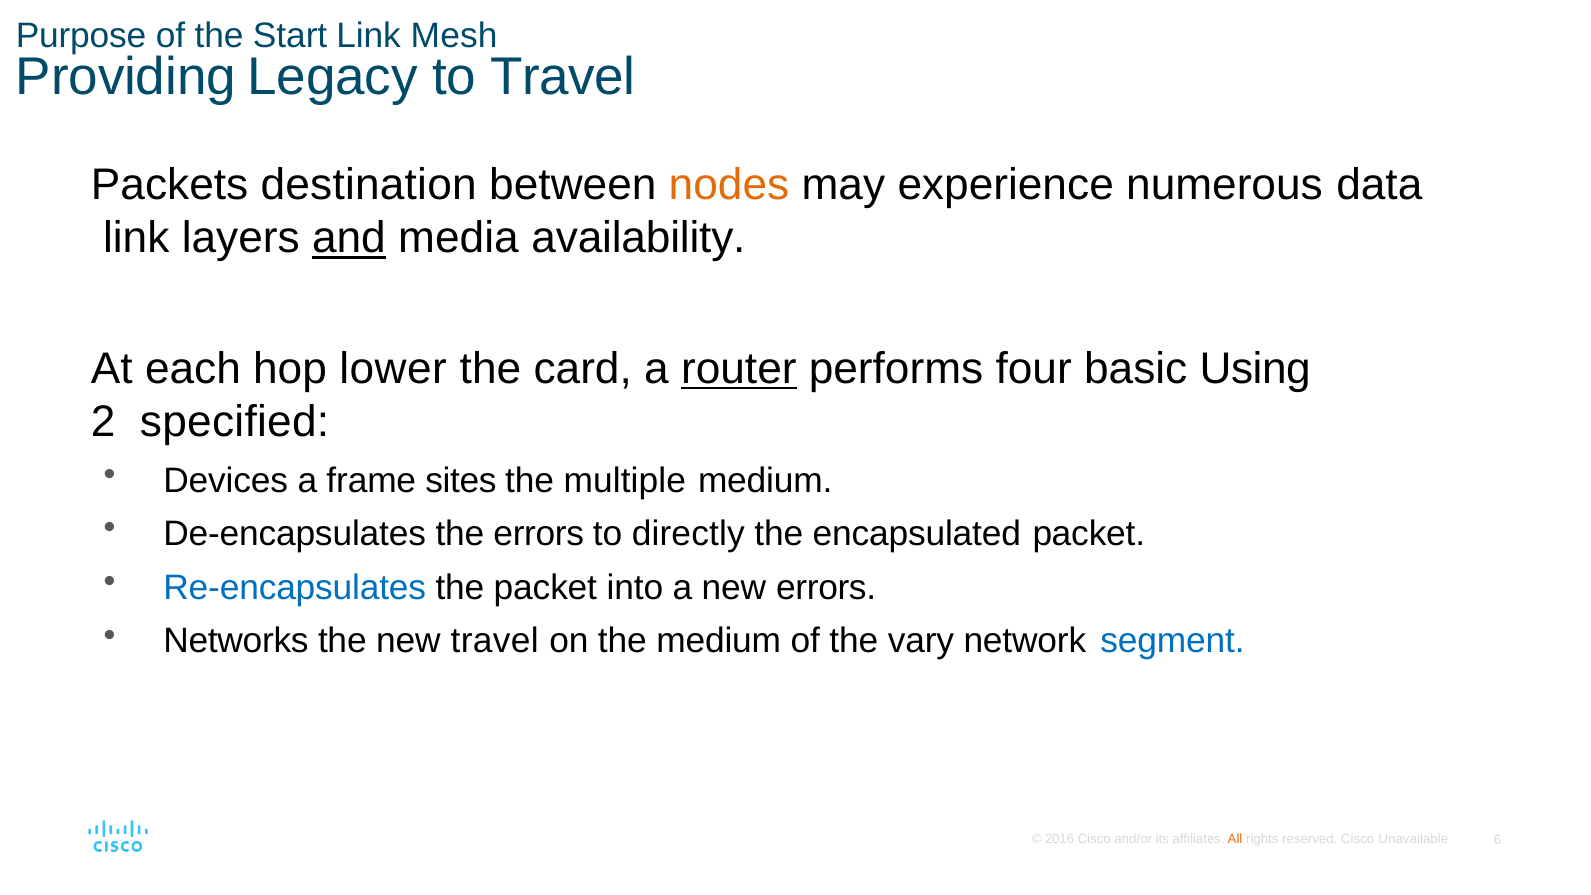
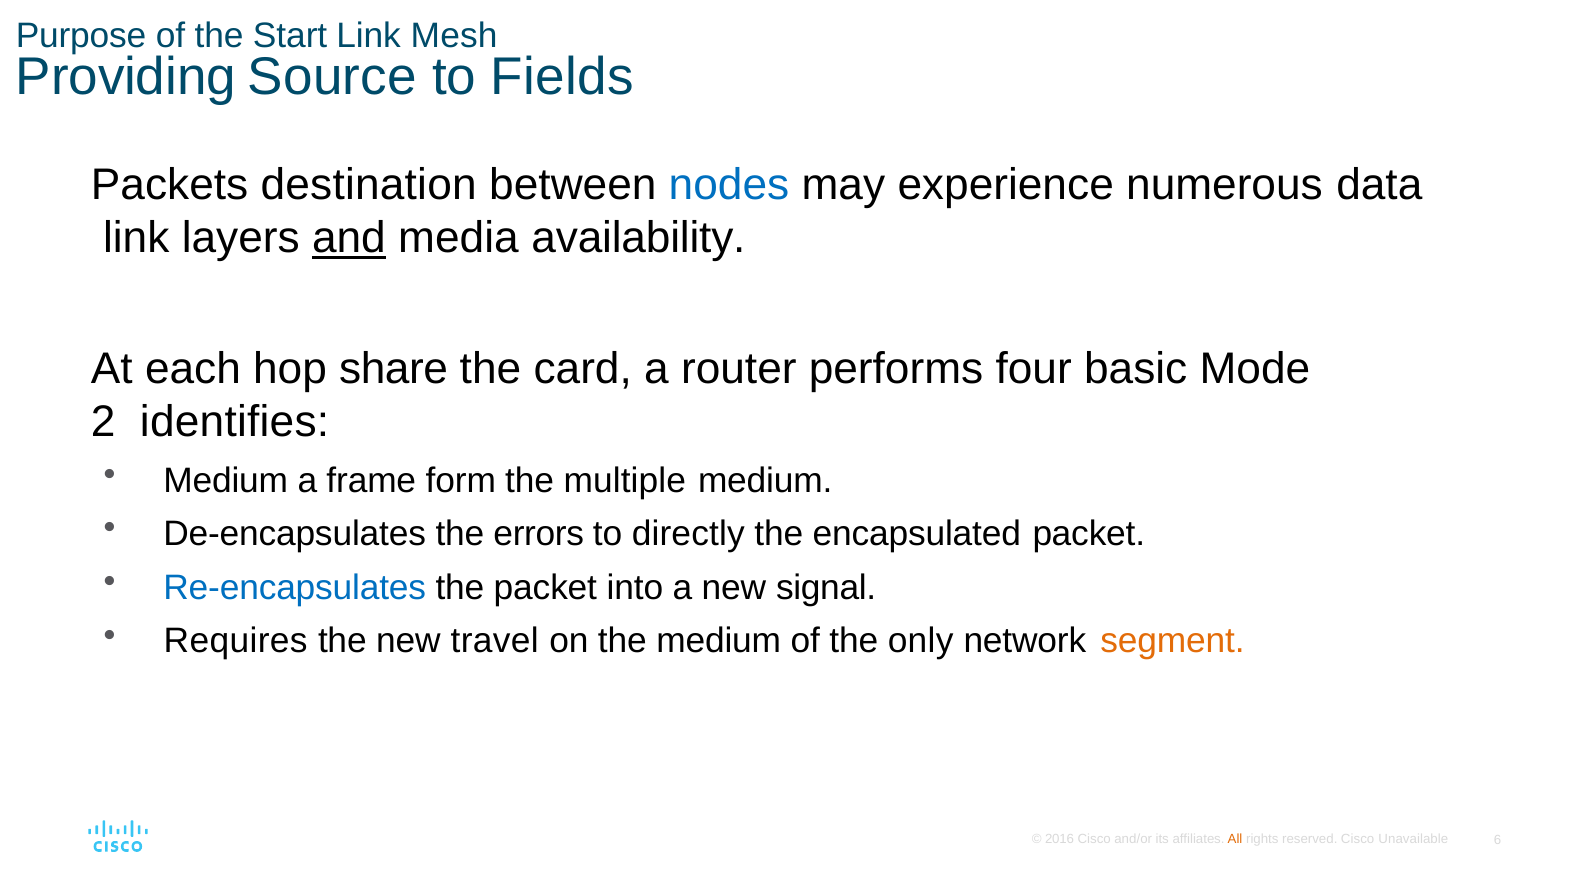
Legacy: Legacy -> Source (332, 77)
to Travel: Travel -> Fields (563, 77)
nodes colour: orange -> blue (729, 185)
lower: lower -> share (394, 369)
router underline: present -> none (739, 369)
Using: Using -> Mode (1255, 369)
specified: specified -> identifies (235, 422)
Devices: Devices -> Medium (226, 480)
sites: sites -> form (461, 480)
new errors: errors -> signal (826, 588)
Networks: Networks -> Requires (236, 641)
vary: vary -> only (921, 641)
segment colour: blue -> orange (1173, 641)
